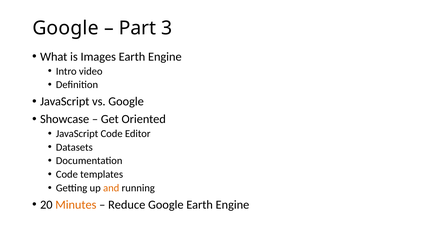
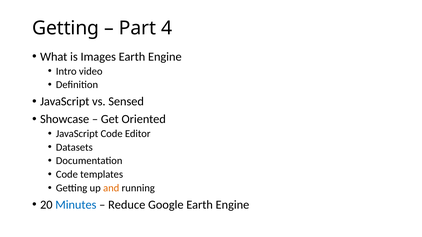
Google: Google -> Getting (66, 28)
3: 3 -> 4 (167, 28)
vs Google: Google -> Sensed (126, 102)
Minutes colour: orange -> blue (76, 205)
